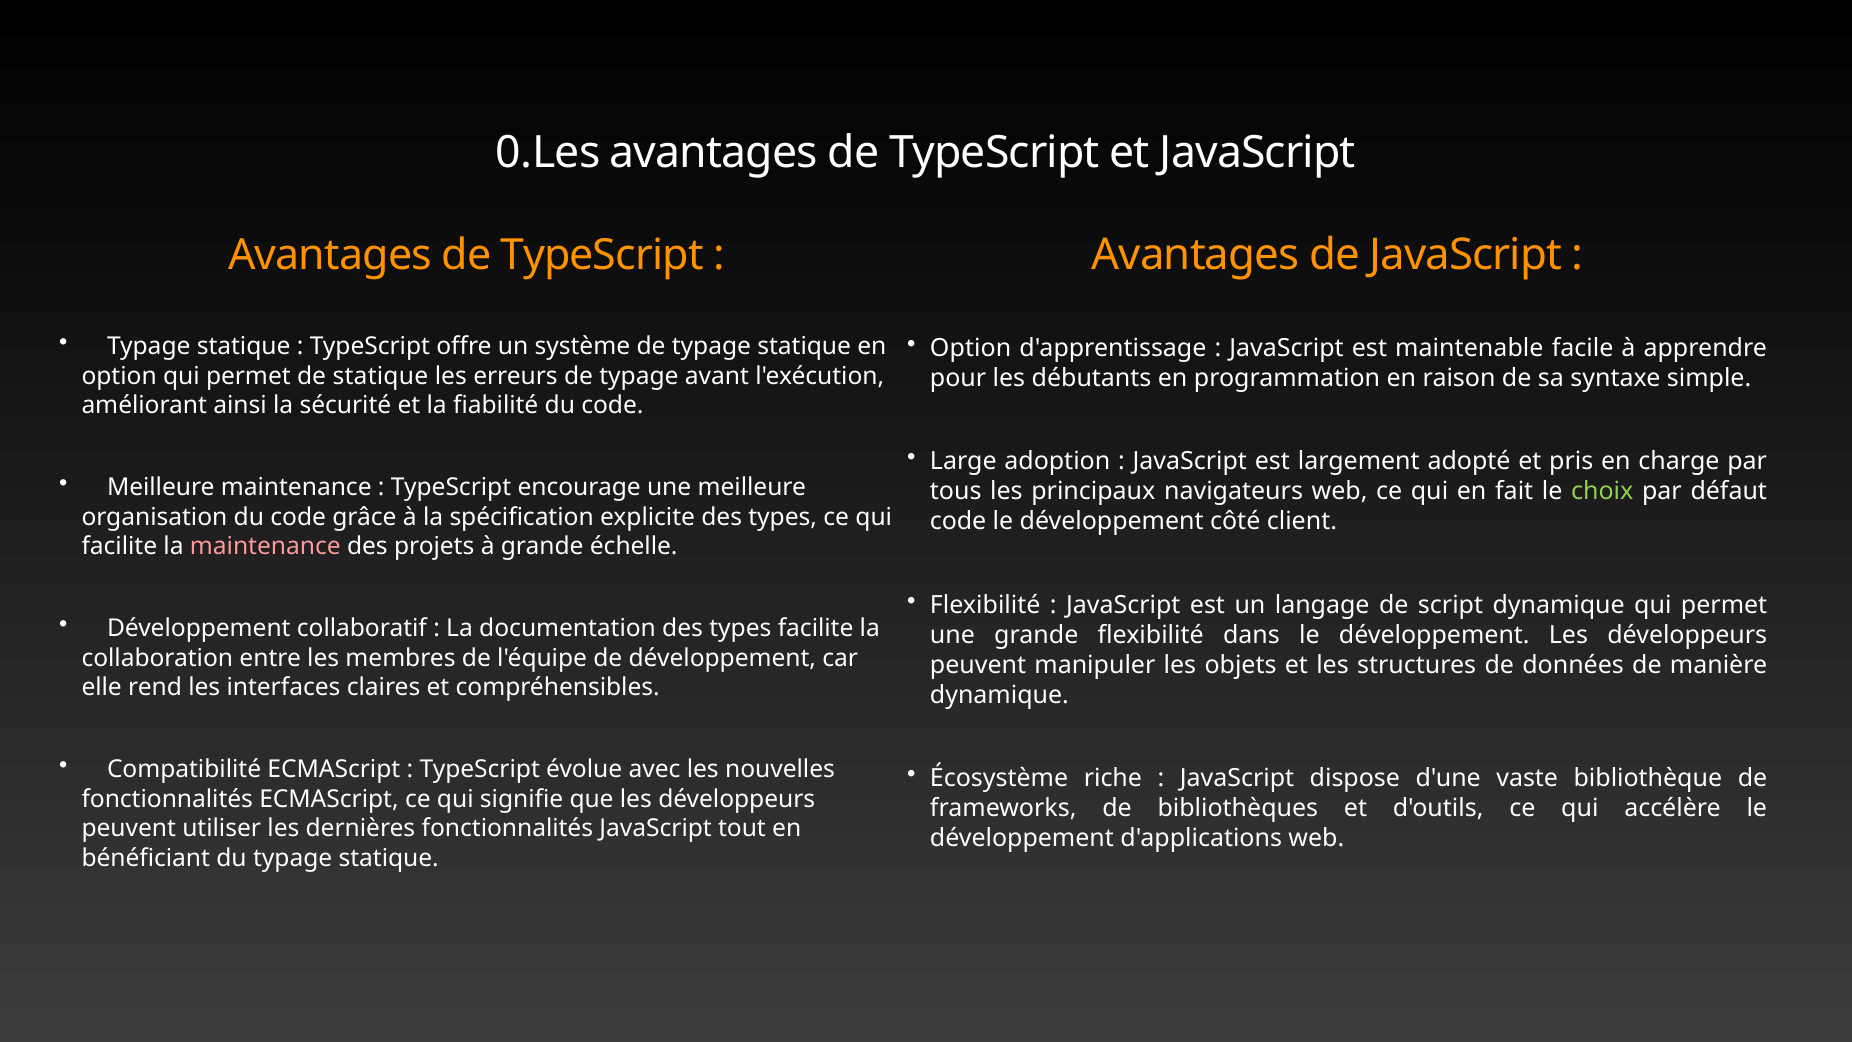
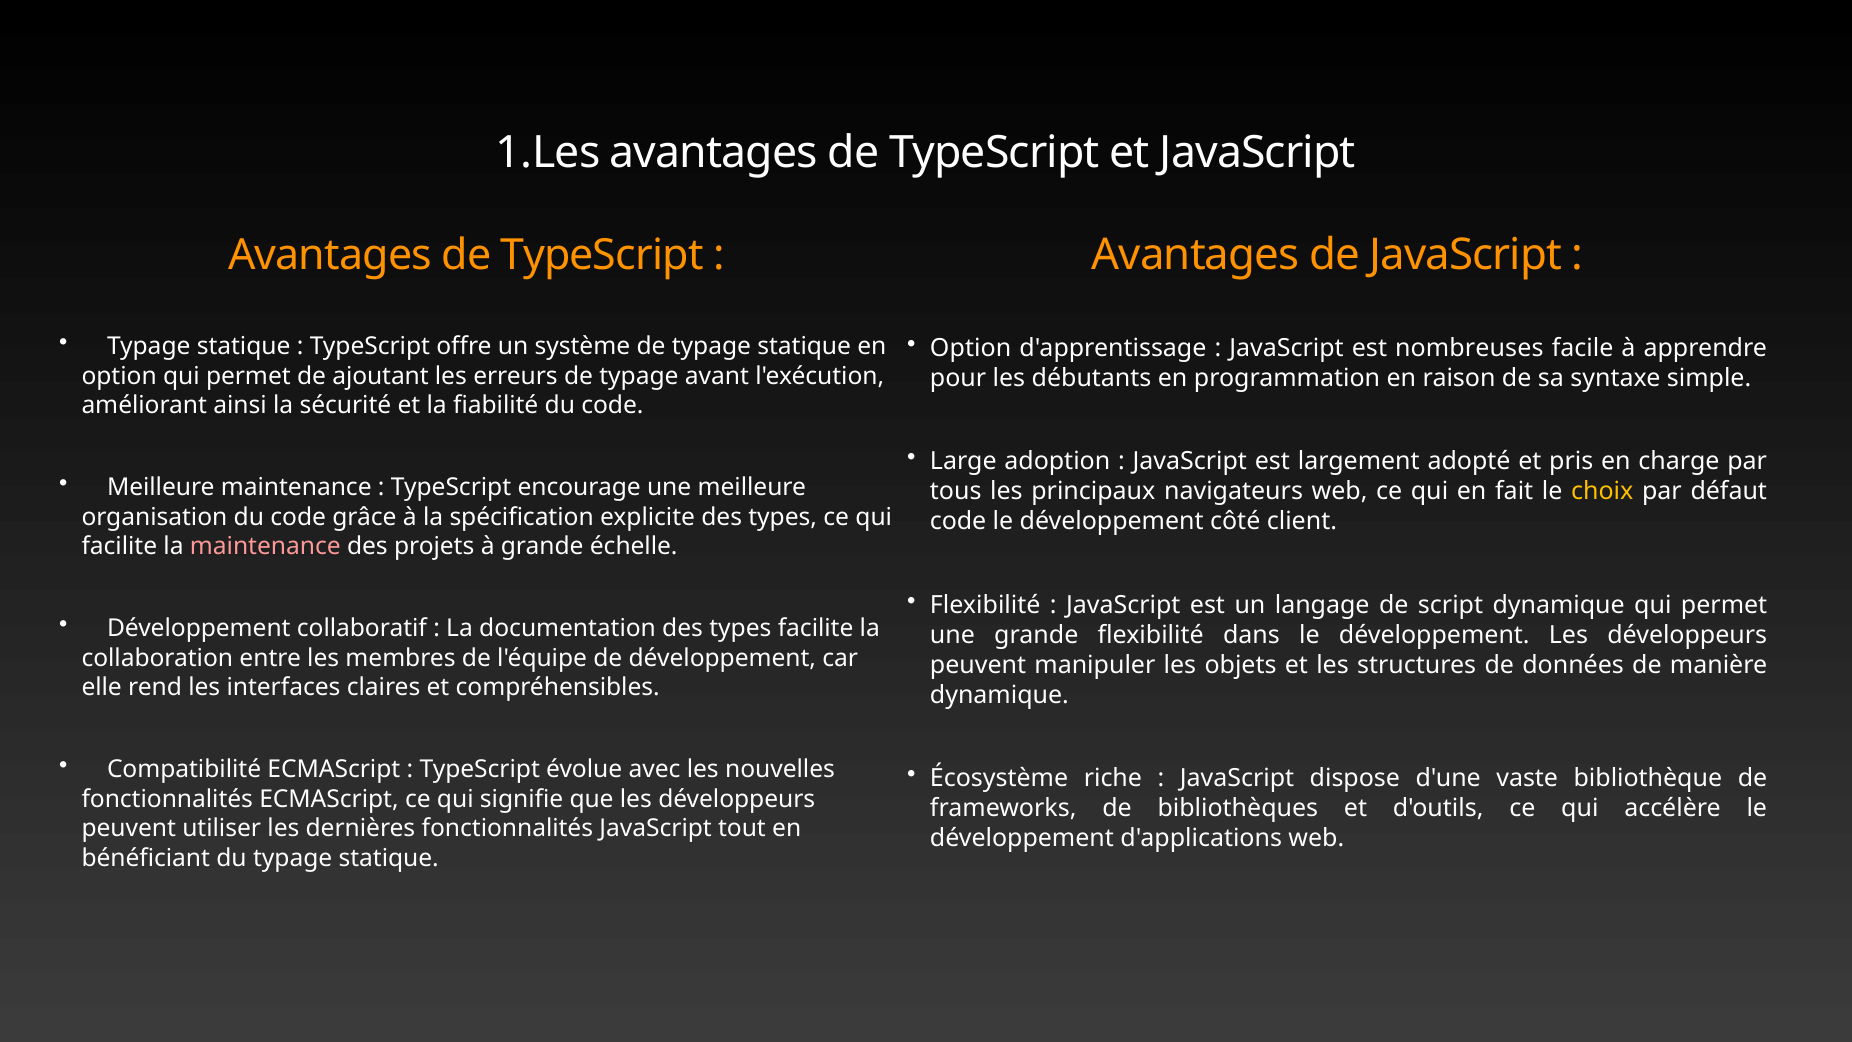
0.Les: 0.Les -> 1.Les (548, 153)
maintenable: maintenable -> nombreuses (1469, 348)
de statique: statique -> ajoutant (381, 376)
choix colour: light green -> yellow (1602, 492)
